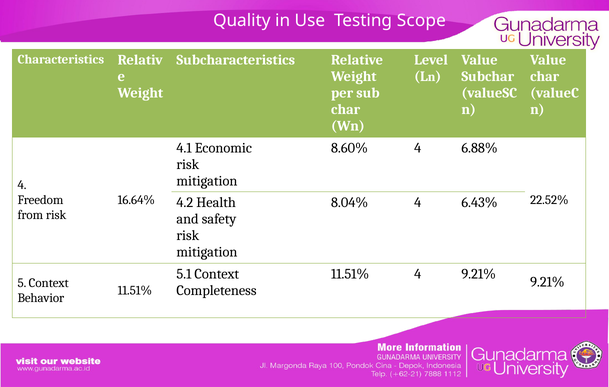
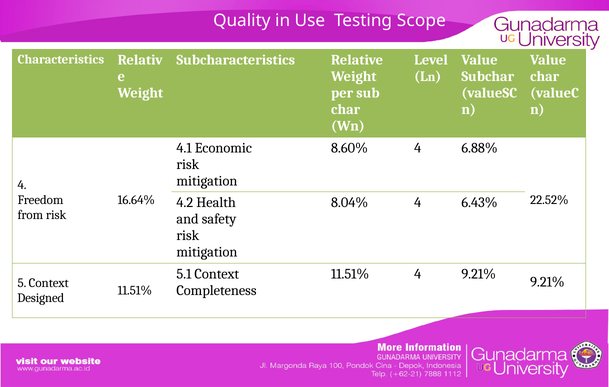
Behavior: Behavior -> Designed (41, 298)
